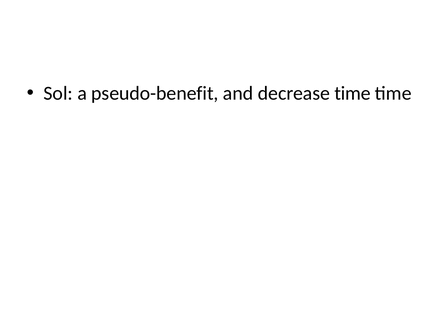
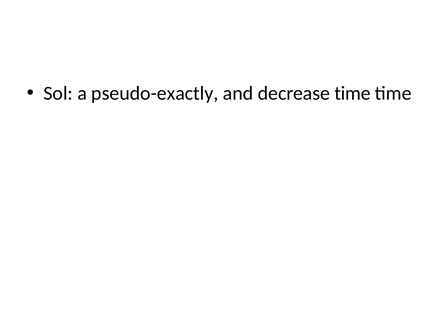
pseudo-benefit: pseudo-benefit -> pseudo-exactly (155, 94)
